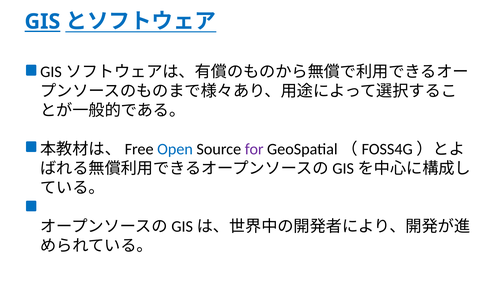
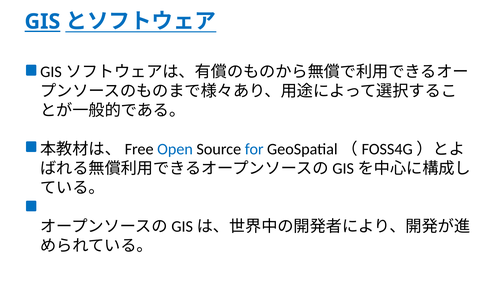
for colour: purple -> blue (254, 149)
